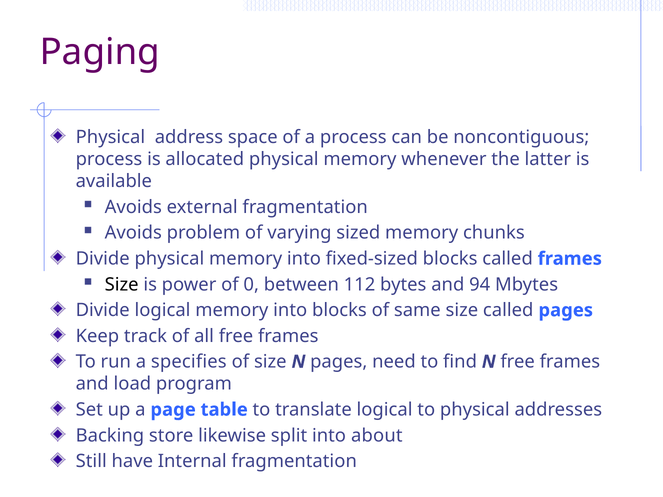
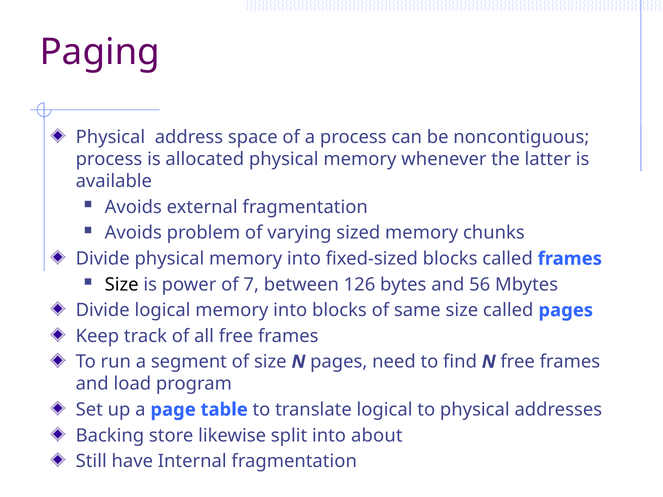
0: 0 -> 7 (251, 285)
112: 112 -> 126 (359, 285)
94: 94 -> 56 (480, 285)
specifies: specifies -> segment (189, 362)
